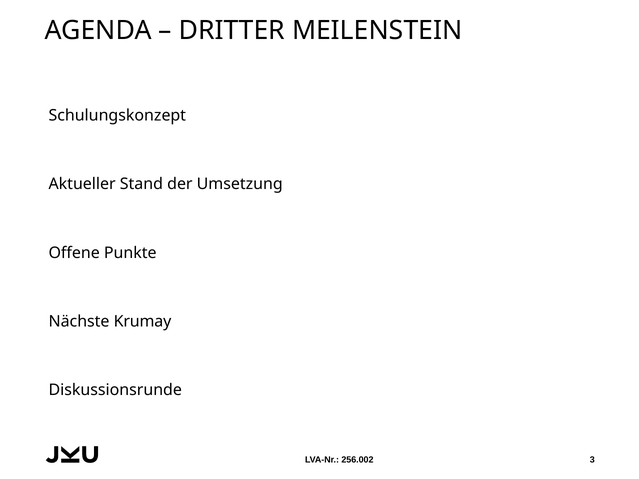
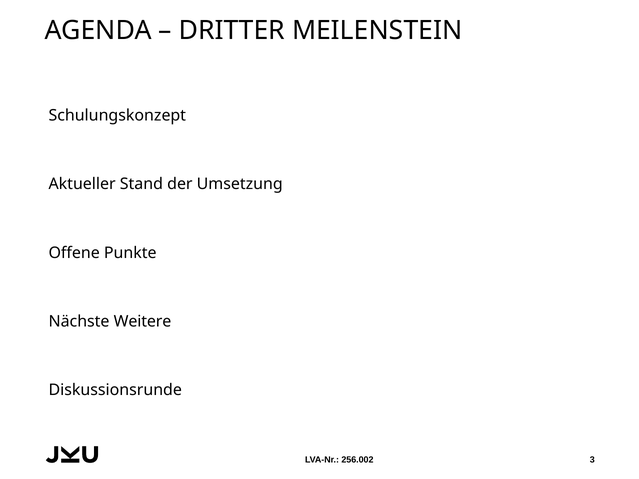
Krumay: Krumay -> Weitere (142, 322)
